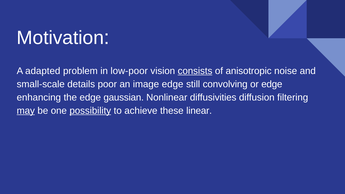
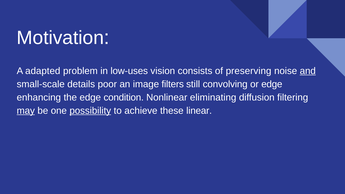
low-poor: low-poor -> low-uses (129, 71)
consists underline: present -> none (195, 71)
anisotropic: anisotropic -> preserving (249, 71)
and underline: none -> present (308, 71)
image edge: edge -> filters (173, 84)
gaussian: gaussian -> condition (124, 97)
diffusivities: diffusivities -> eliminating (213, 97)
